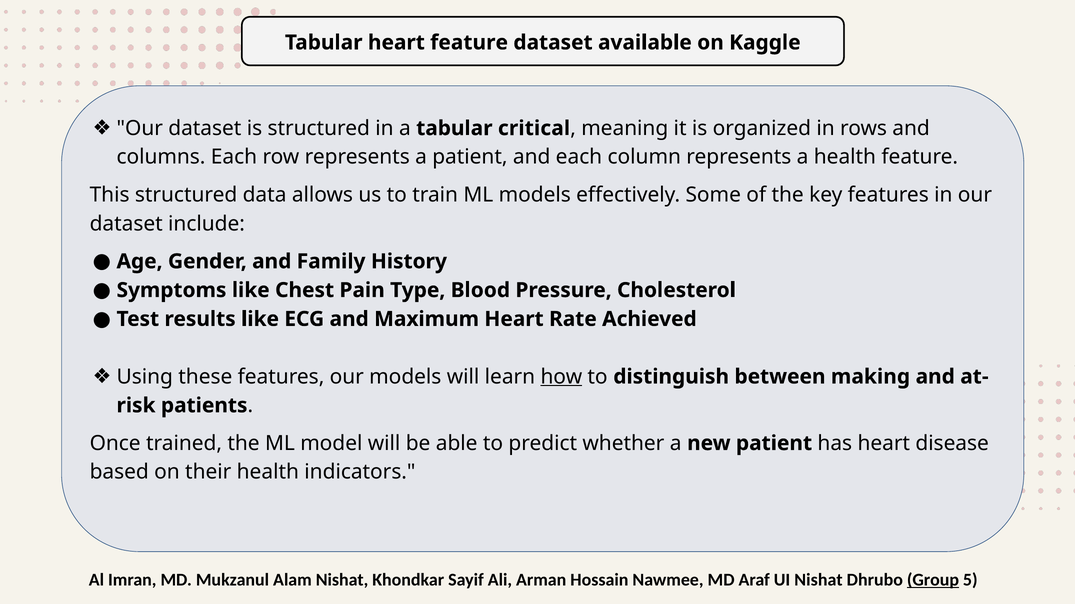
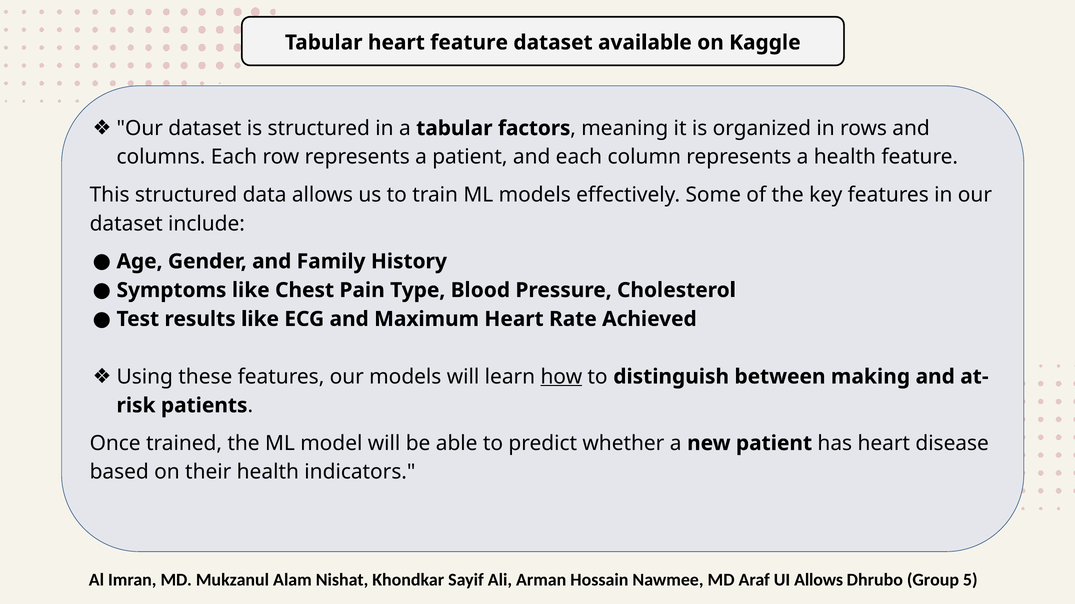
critical: critical -> factors (534, 128)
UI Nishat: Nishat -> Allows (819, 580)
Group underline: present -> none (933, 580)
